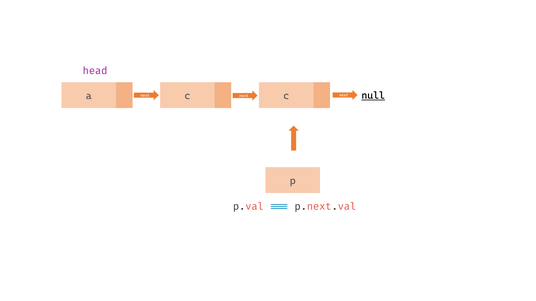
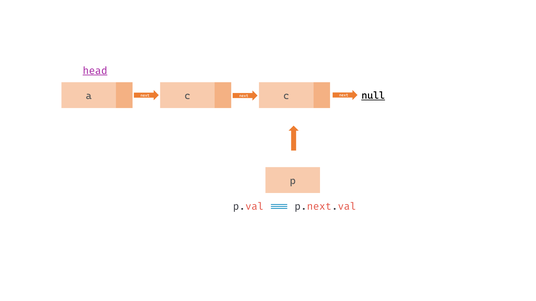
head underline: none -> present (95, 71)
